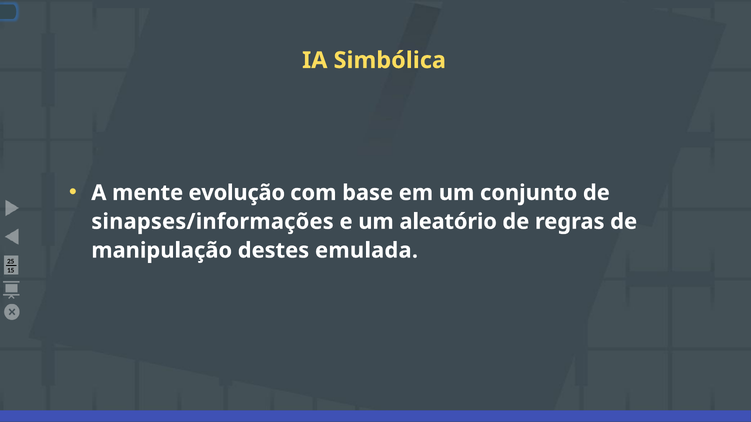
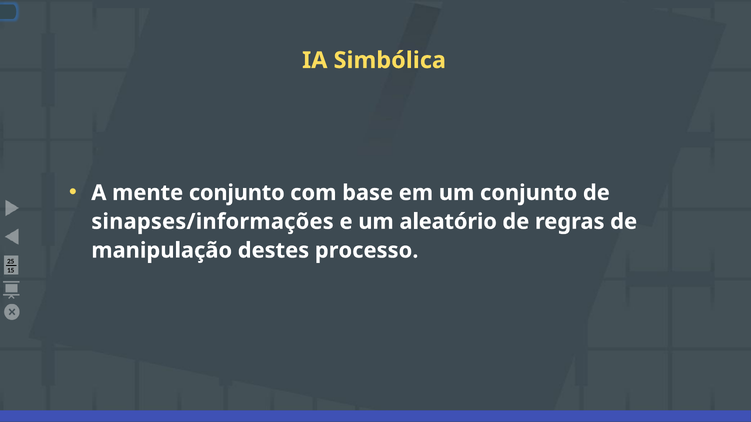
mente evolução: evolução -> conjunto (237, 193)
emulada: emulada -> processo (367, 251)
